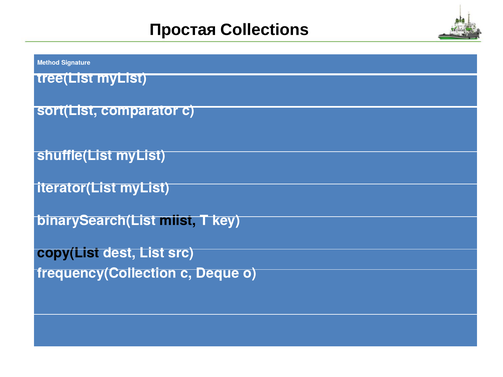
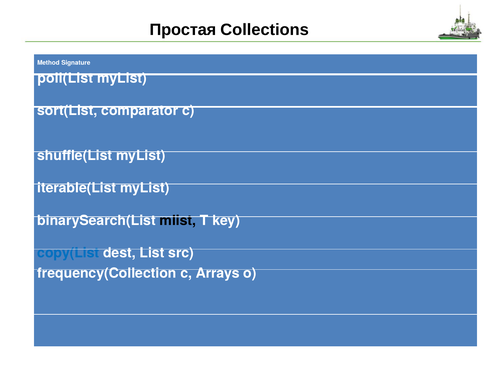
tree(List: tree(List -> poll(List (65, 78)
iterator(List: iterator(List -> iterable(List (77, 188)
copy(List colour: black -> blue (68, 253)
Deque: Deque -> Arrays (218, 274)
